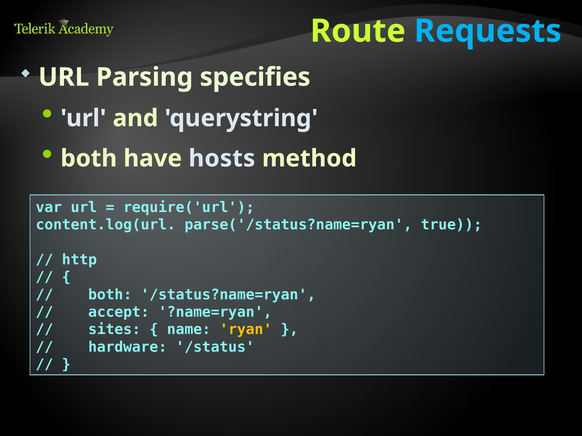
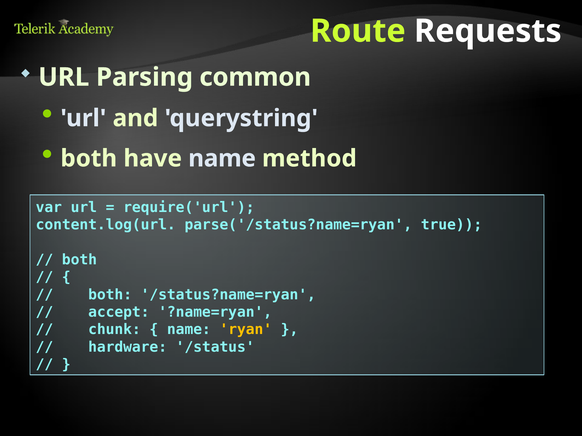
Requests colour: light blue -> white (488, 31)
specifies: specifies -> common (255, 77)
have hosts: hosts -> name (222, 159)
http: http -> both (79, 260)
sites: sites -> chunk (114, 330)
